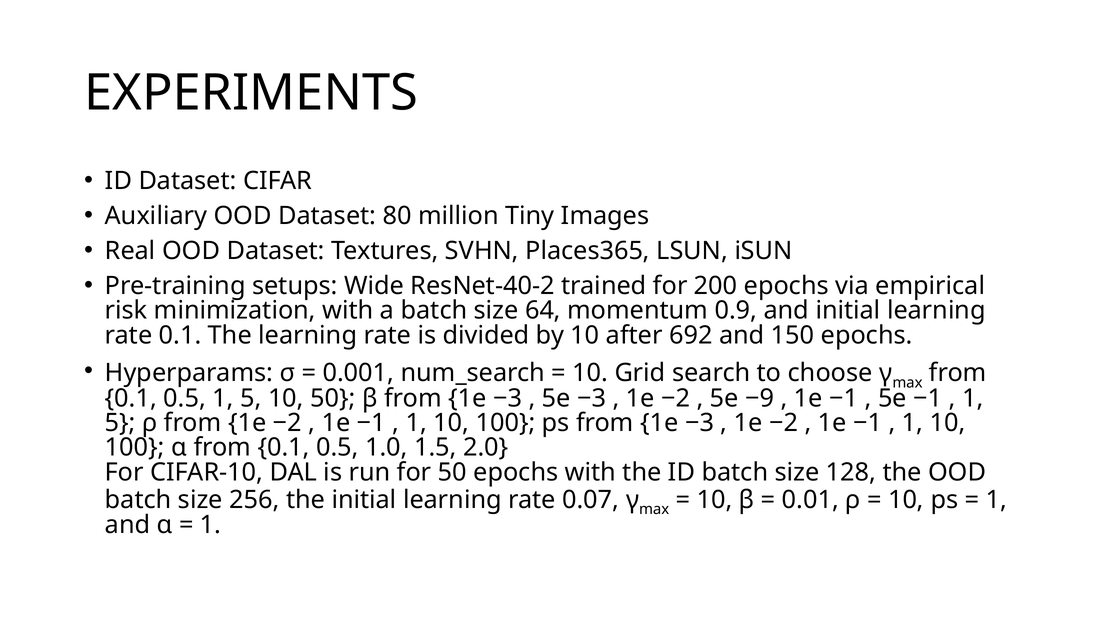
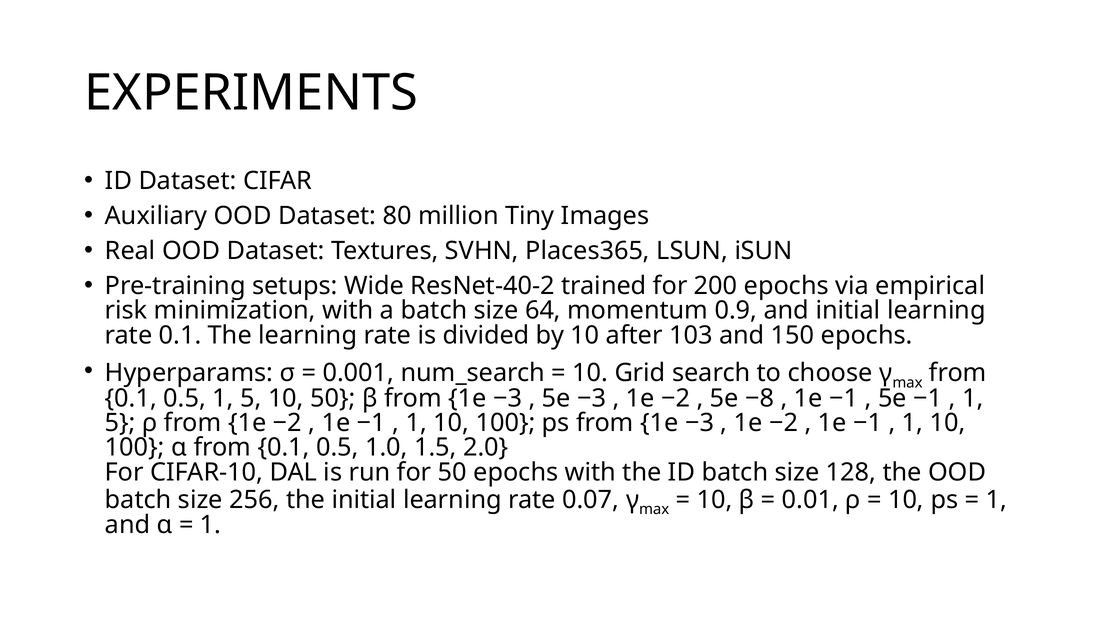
692: 692 -> 103 (691, 335)
−9: −9 -> −8 (760, 398)
